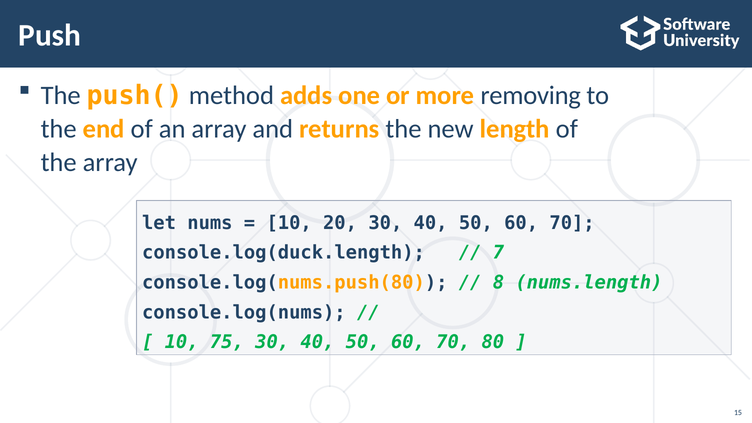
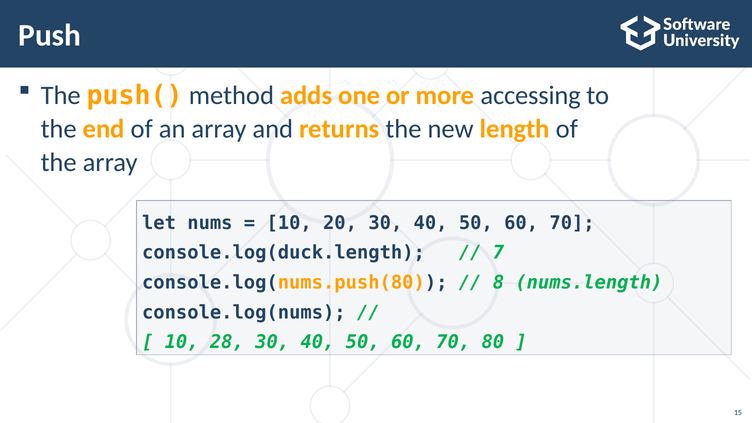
removing: removing -> accessing (531, 95)
75: 75 -> 28 (227, 342)
